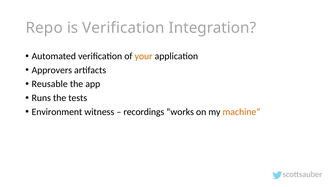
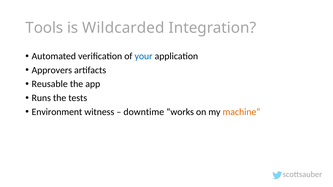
Repo: Repo -> Tools (44, 28)
is Verification: Verification -> Wildcarded (123, 28)
your colour: orange -> blue (144, 56)
recordings: recordings -> downtime (144, 112)
